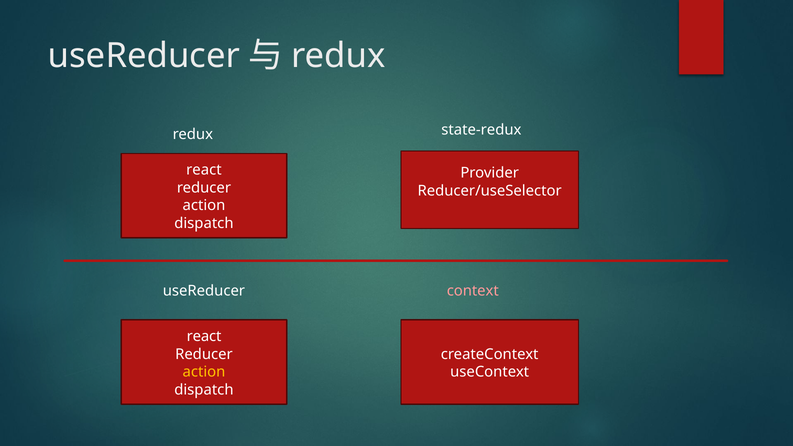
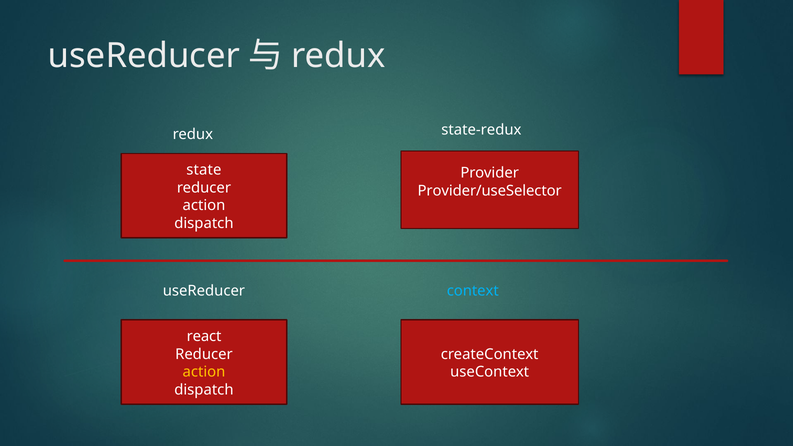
react: react -> state (204, 170)
Reducer/useSelector: Reducer/useSelector -> Provider/useSelector (490, 191)
context colour: pink -> light blue (473, 291)
